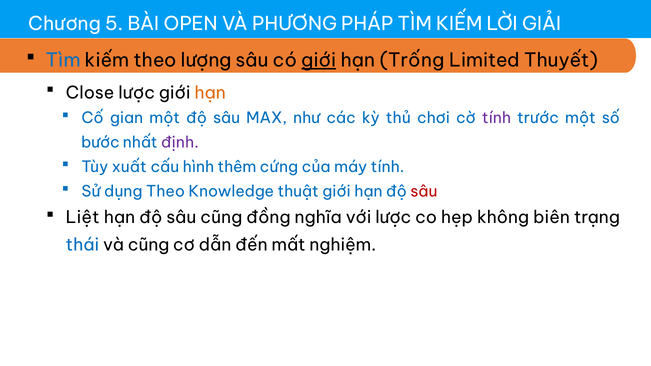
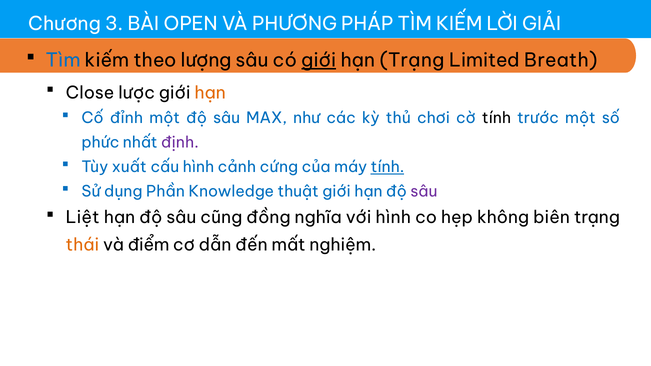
5: 5 -> 3 (114, 24)
hạn Trống: Trống -> Trạng (412, 61)
Thuyết: Thuyết -> Breath (561, 61)
gian: gian -> đỉnh (126, 118)
tính colour: purple -> black (497, 118)
bước: bước -> phức (100, 143)
thêm: thêm -> cảnh (237, 167)
tính underline: none -> present (387, 167)
dụng Theo: Theo -> Phần (165, 192)
sâu colour: red -> purple (424, 192)
với lược: lược -> hình (393, 218)
thái colour: blue -> orange (82, 245)
và cũng: cũng -> điểm (149, 245)
